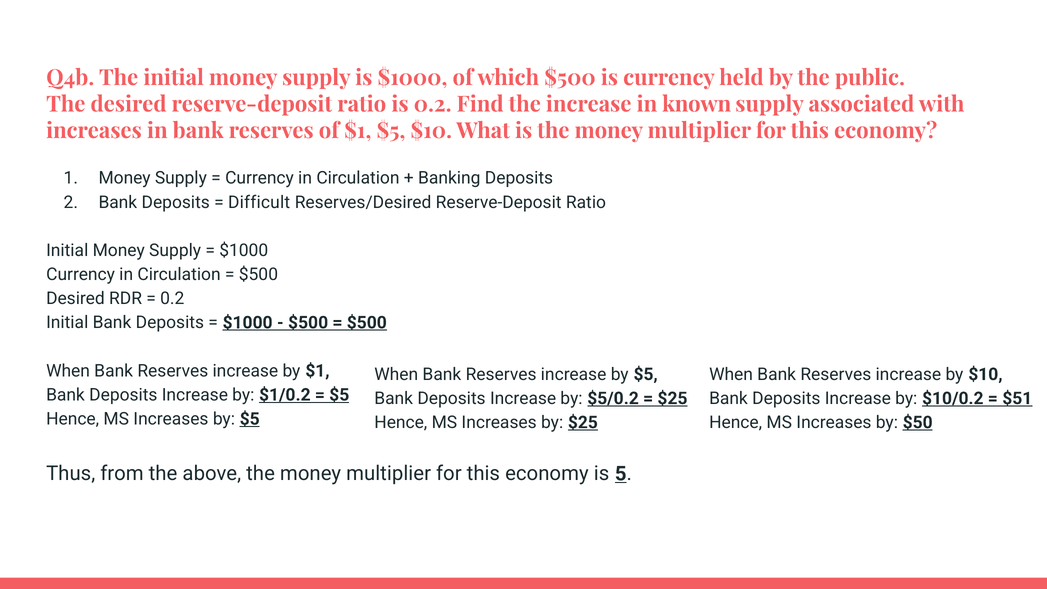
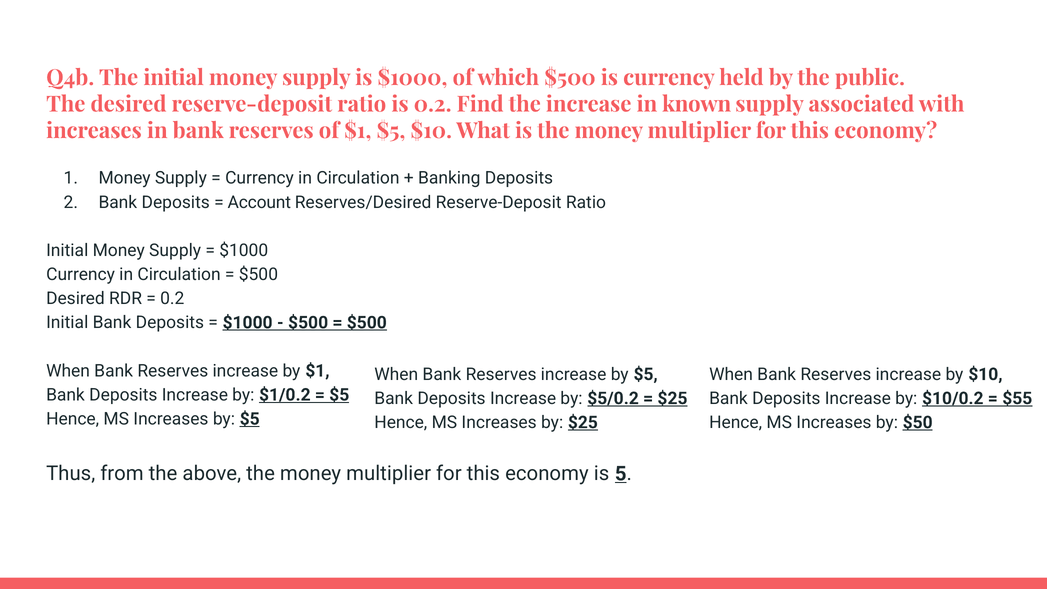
Difficult: Difficult -> Account (259, 202)
$51: $51 -> $55 (1017, 398)
